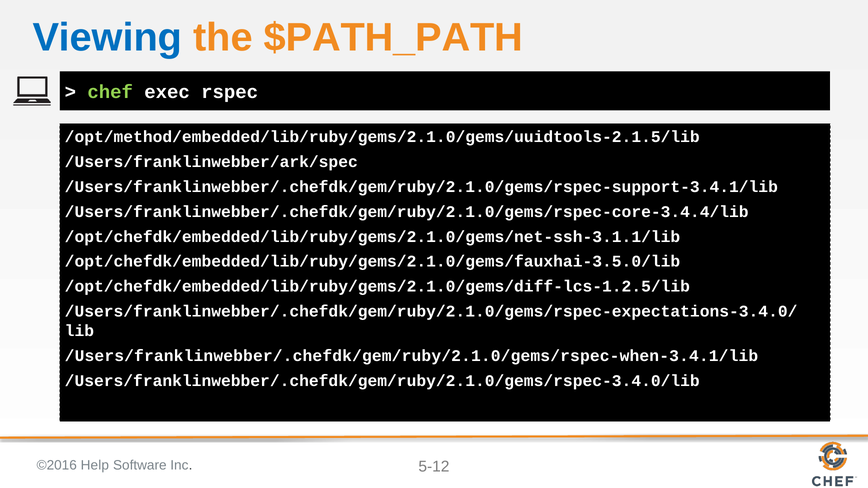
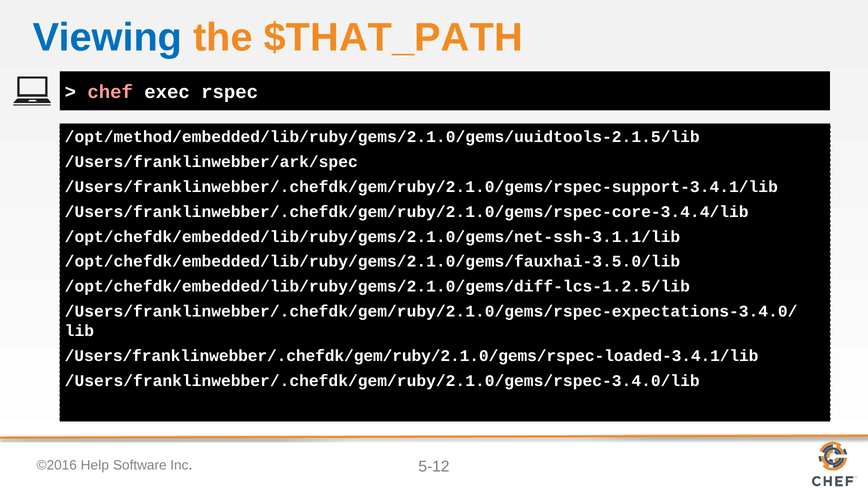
$PATH_PATH: $PATH_PATH -> $THAT_PATH (393, 38)
chef colour: light green -> pink (110, 92)
/Users/franklinwebber/.chefdk/gem/ruby/2.1.0/gems/rspec-when-3.4.1/lib: /Users/franklinwebber/.chefdk/gem/ruby/2.1.0/gems/rspec-when-3.4.1/lib -> /Users/franklinwebber/.chefdk/gem/ruby/2.1.0/gems/rspec-loaded-3.4.1/lib (412, 356)
